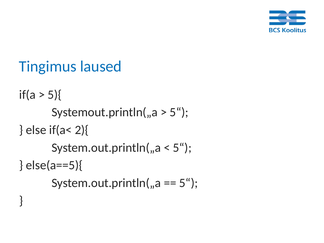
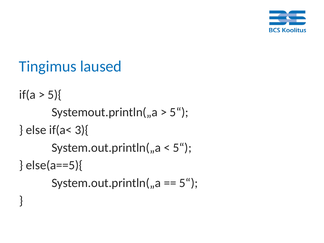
2){: 2){ -> 3){ (82, 130)
